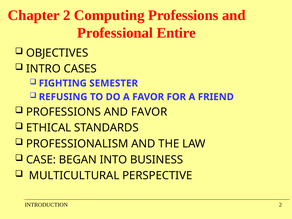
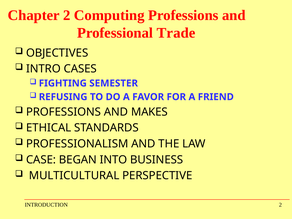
Entire: Entire -> Trade (176, 33)
AND FAVOR: FAVOR -> MAKES (149, 112)
